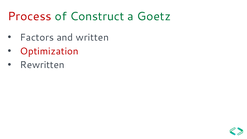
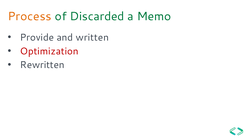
Process colour: red -> orange (30, 16)
Construct: Construct -> Discarded (97, 16)
Goetz: Goetz -> Memo (154, 16)
Factors: Factors -> Provide (37, 37)
